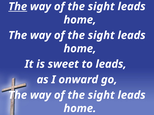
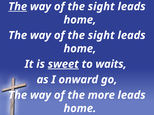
sweet underline: none -> present (63, 64)
to leads: leads -> waits (111, 64)
sight: sight -> more (101, 96)
